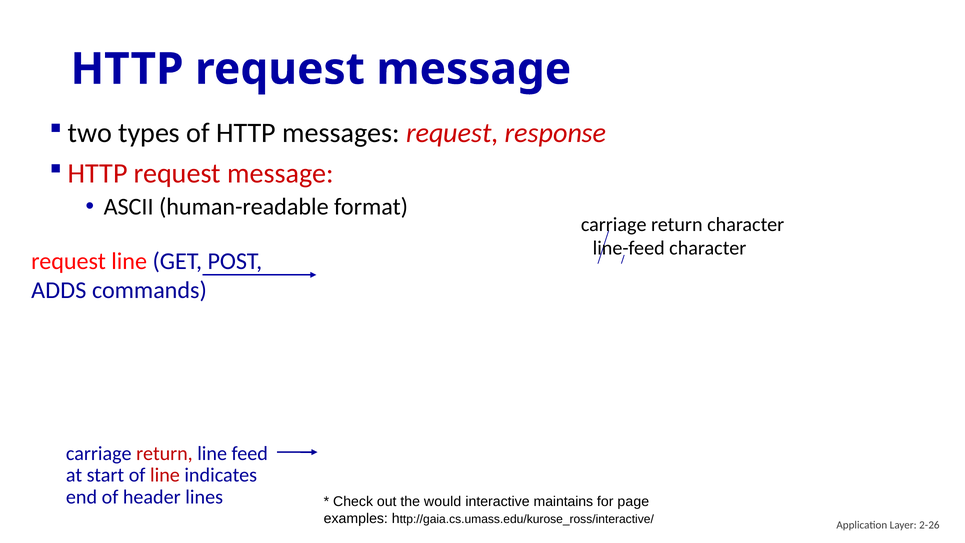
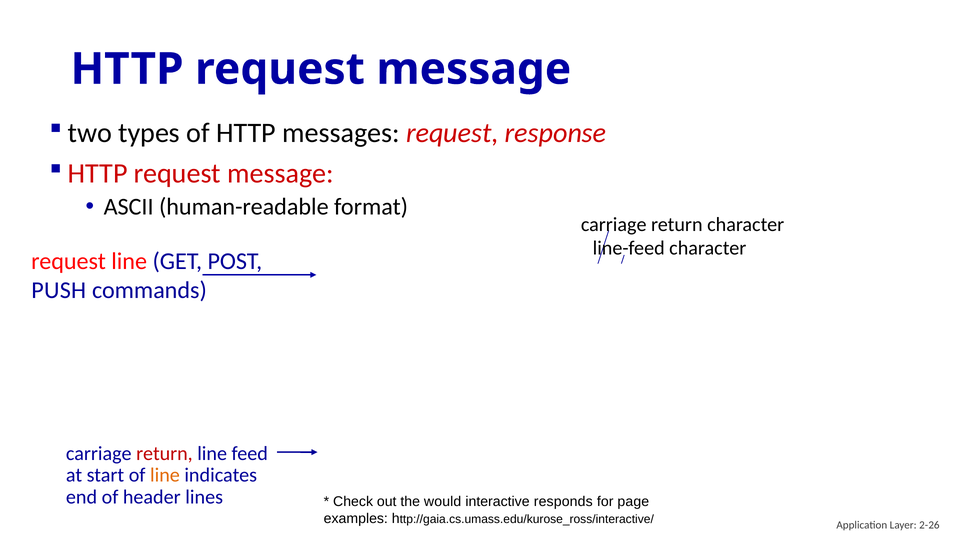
ADDS: ADDS -> PUSH (59, 290)
line colour: red -> orange (165, 475)
maintains: maintains -> responds (563, 501)
